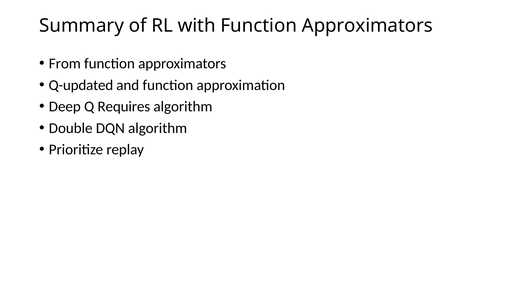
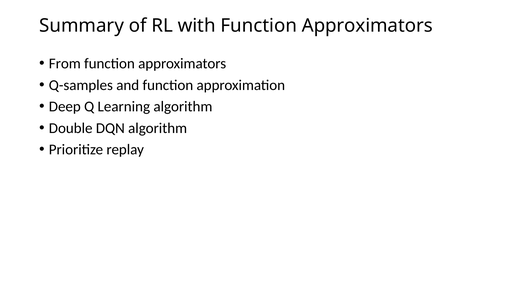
Q-updated: Q-updated -> Q-samples (81, 85)
Requires: Requires -> Learning (124, 107)
